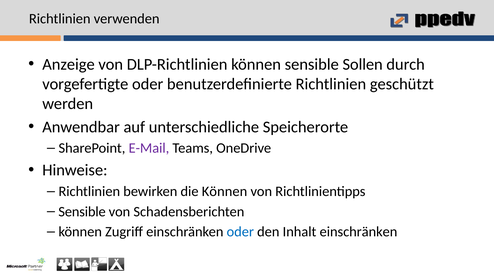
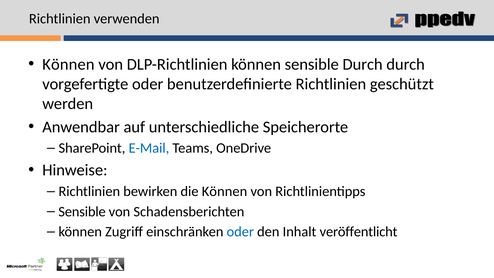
Anzeige: Anzeige -> Können (68, 64)
sensible Sollen: Sollen -> Durch (363, 64)
E-Mail colour: purple -> blue (149, 148)
Inhalt einschränken: einschränken -> veröffentlicht (359, 232)
